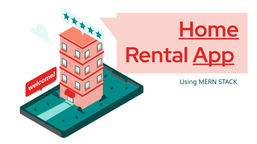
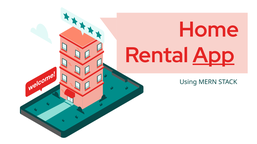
Home underline: present -> none (209, 30)
